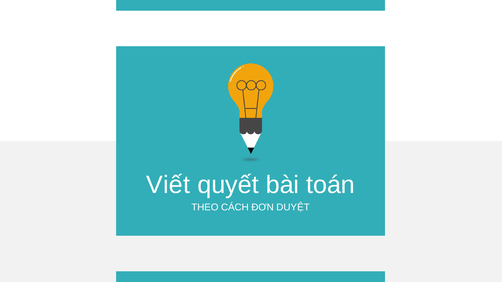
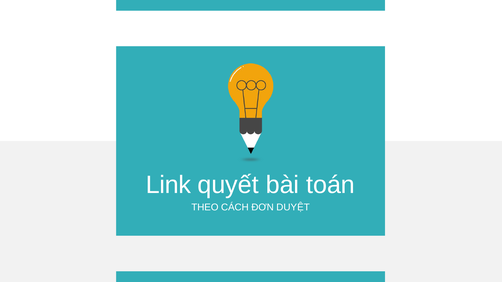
Viết: Viết -> Link (168, 185)
